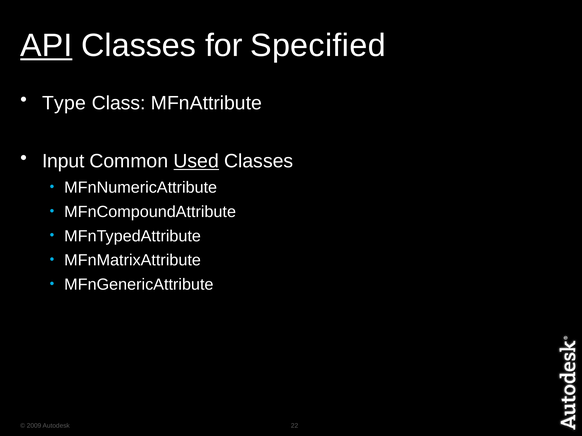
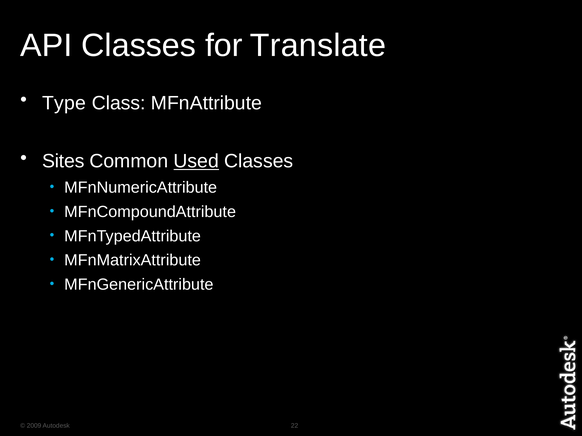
API underline: present -> none (46, 45)
Specified: Specified -> Translate (318, 45)
Input: Input -> Sites (63, 161)
